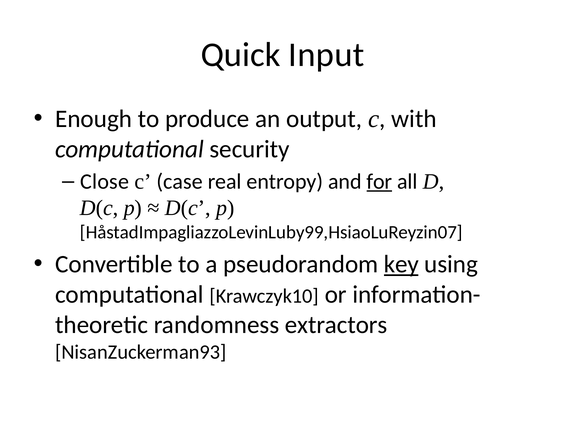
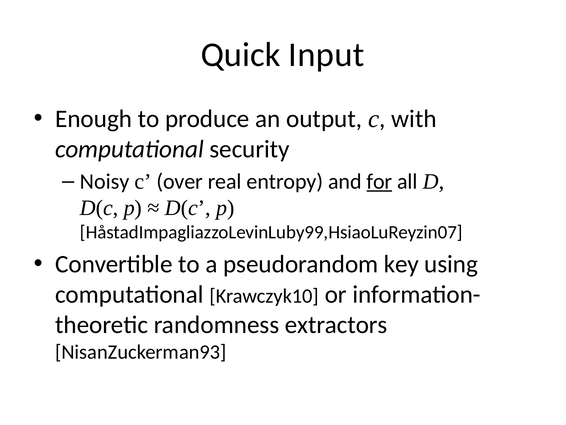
Close: Close -> Noisy (105, 181)
case: case -> over (180, 181)
key underline: present -> none (401, 264)
